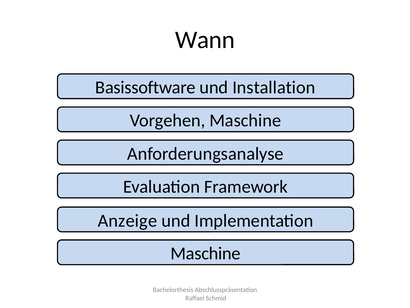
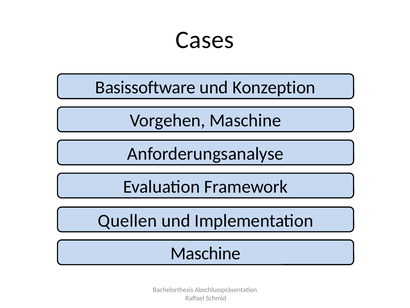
Wann: Wann -> Cases (205, 40)
Installation: Installation -> Konzeption (274, 87)
Anzeige: Anzeige -> Quellen (127, 220)
